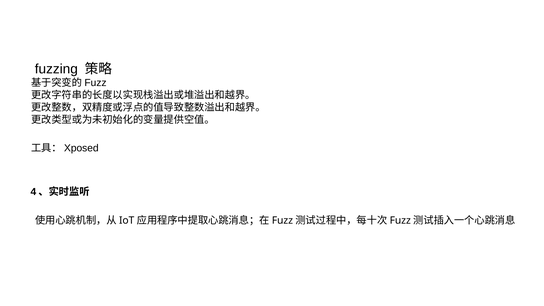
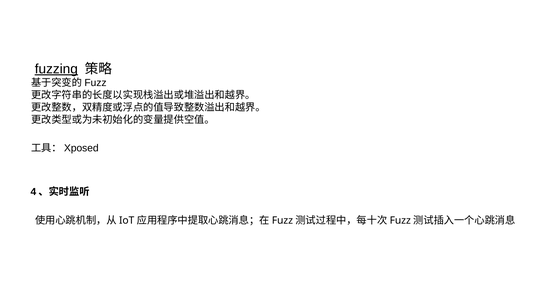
fuzzing underline: none -> present (56, 69)
